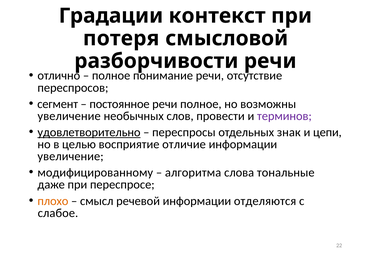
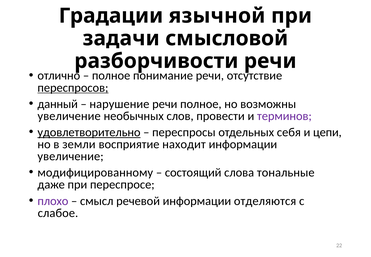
контекст: контекст -> язычной (217, 16)
потеря: потеря -> задачи (121, 38)
переспросов underline: none -> present (73, 88)
сегмент: сегмент -> данный (58, 104)
постоянное: постоянное -> нарушение (119, 104)
знак: знак -> себя (289, 132)
целью: целью -> земли (79, 144)
отличие: отличие -> находит (184, 144)
алгоритма: алгоритма -> состоящий (193, 173)
плохо colour: orange -> purple (53, 201)
